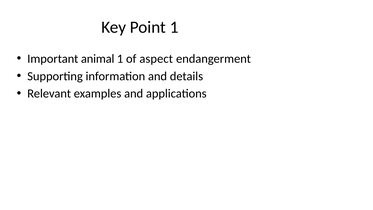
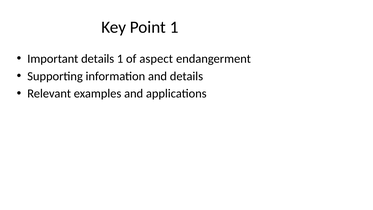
Important animal: animal -> details (98, 59)
